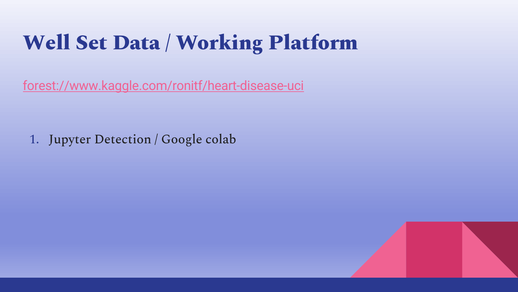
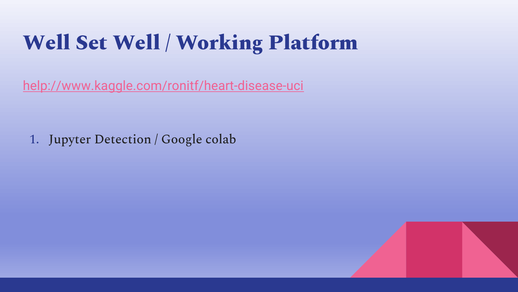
Set Data: Data -> Well (136, 42)
forest://www.kaggle.com/ronitf/heart-disease-uci: forest://www.kaggle.com/ronitf/heart-disease-uci -> help://www.kaggle.com/ronitf/heart-disease-uci (163, 86)
